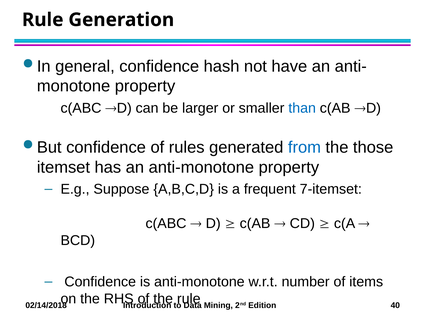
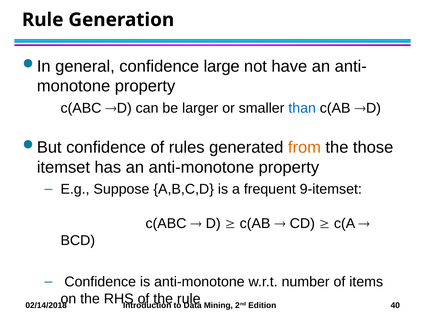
hash: hash -> large (222, 66)
from colour: blue -> orange (304, 147)
7-itemset: 7-itemset -> 9-itemset (331, 189)
